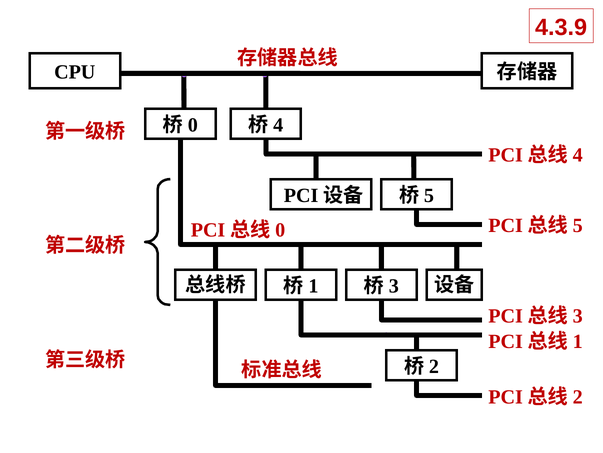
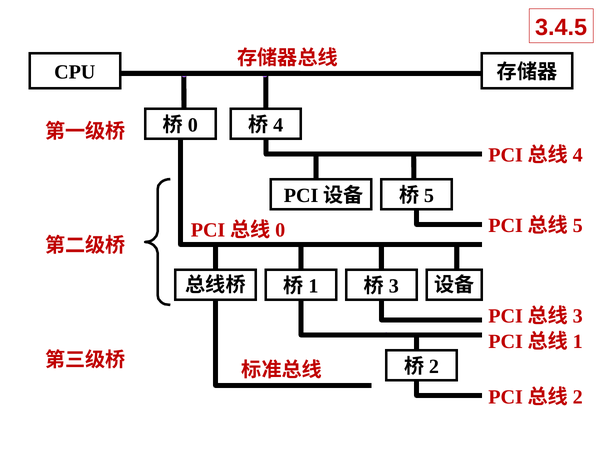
4.3.9: 4.3.9 -> 3.4.5 (561, 27)
